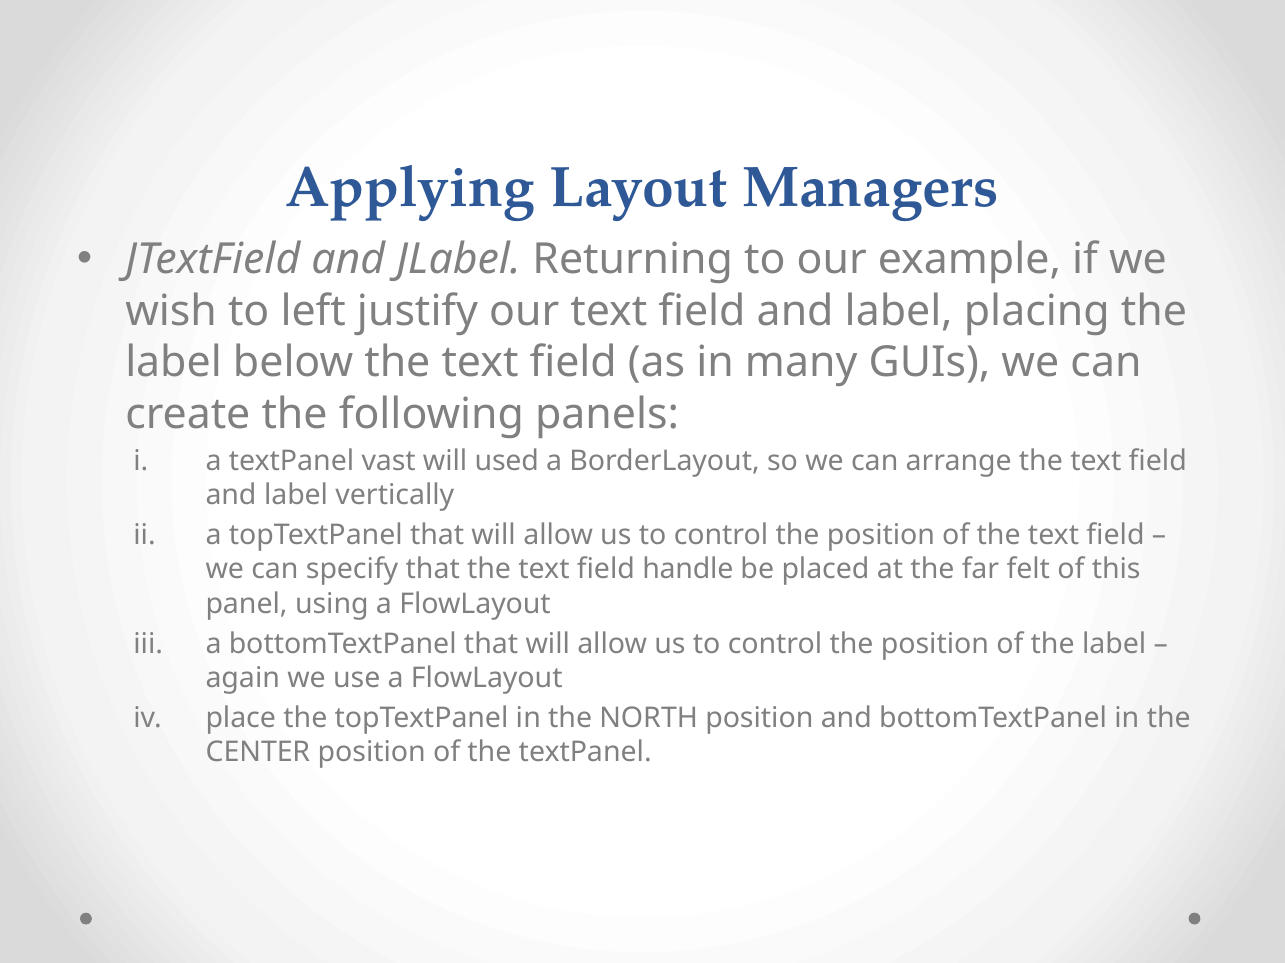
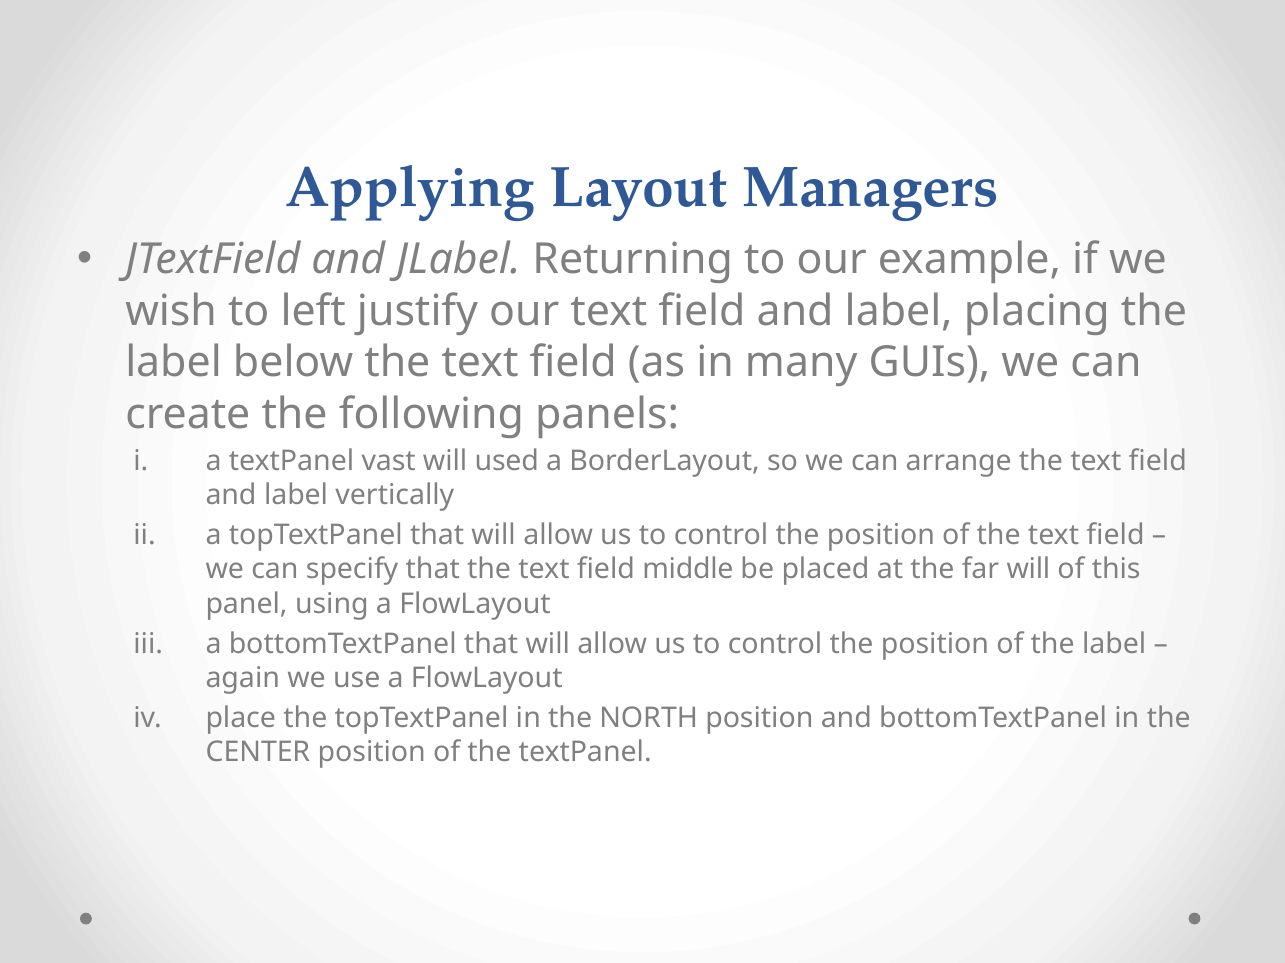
handle: handle -> middle (688, 570)
far felt: felt -> will (1028, 570)
